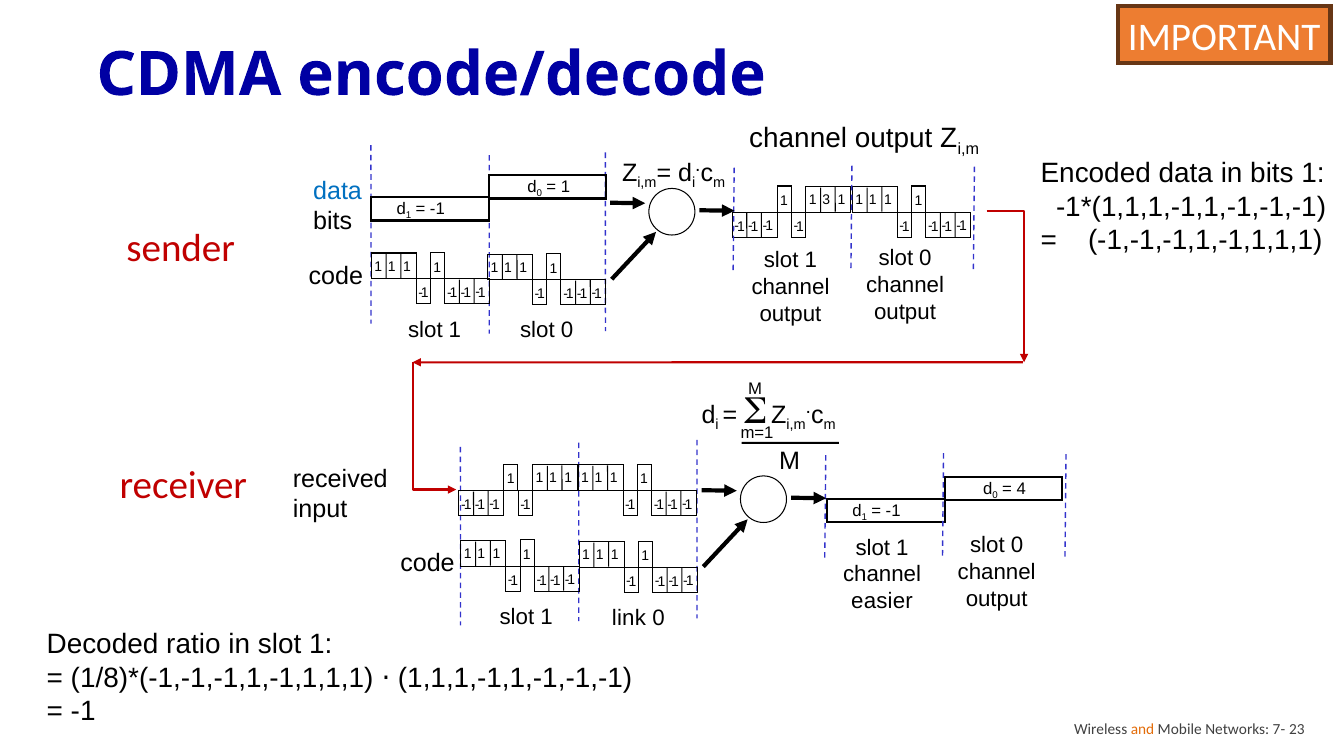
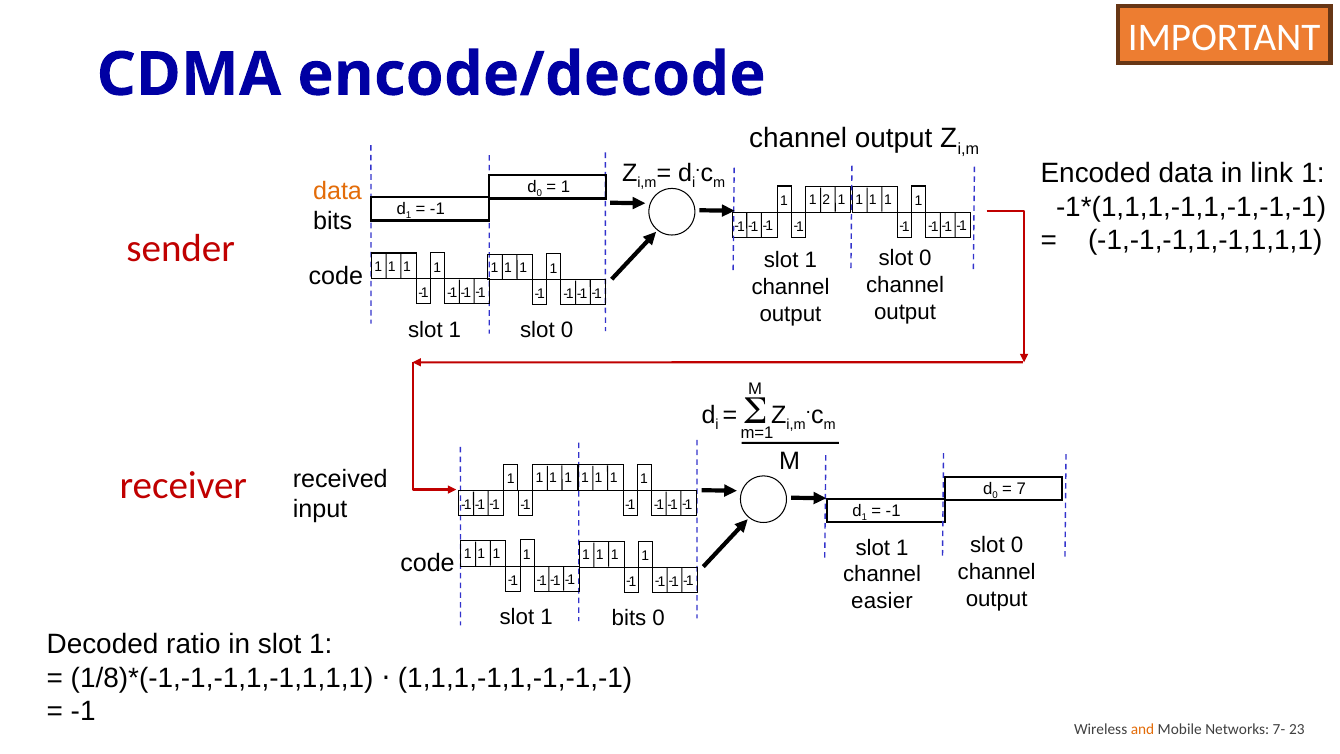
in bits: bits -> link (1272, 173)
data colour: blue -> orange (338, 191)
3: 3 -> 2 (826, 200)
4: 4 -> 7 (1021, 488)
1 link: link -> bits (629, 618)
